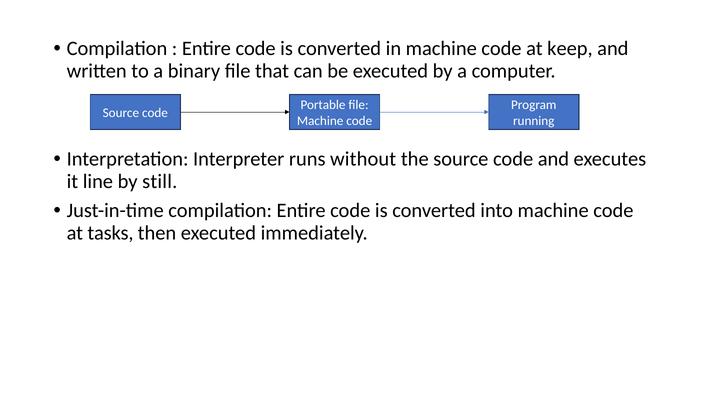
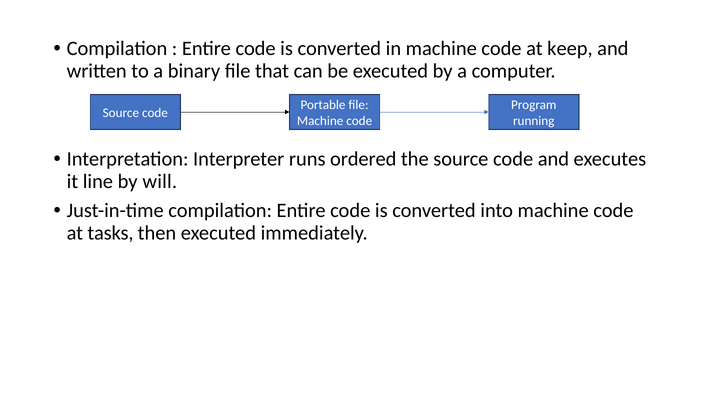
without: without -> ordered (363, 159)
still: still -> will (160, 181)
